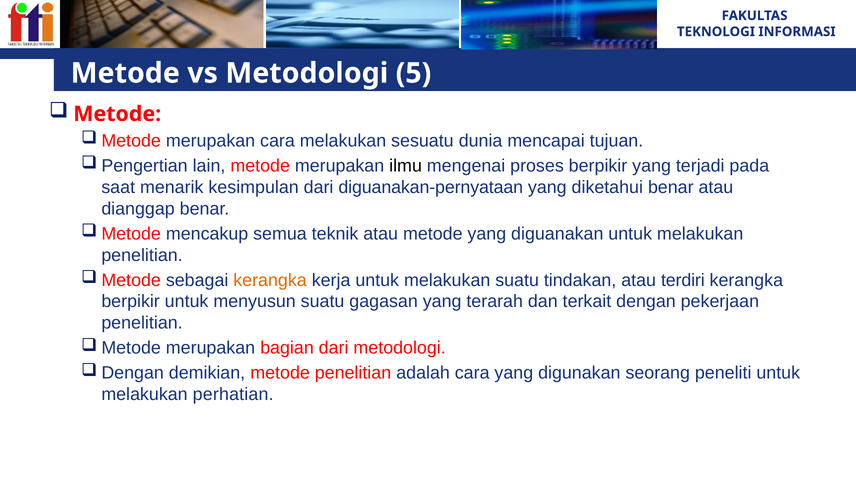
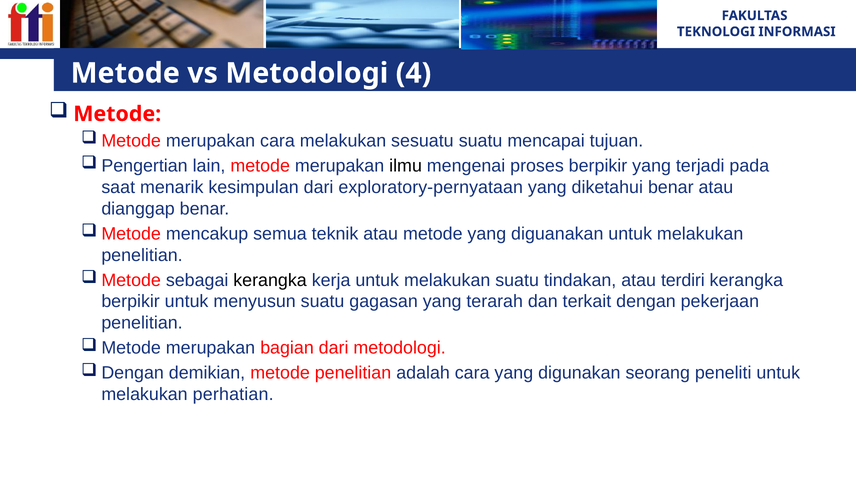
5: 5 -> 4 (413, 73)
sesuatu dunia: dunia -> suatu (481, 141)
diguanakan-pernyataan: diguanakan-pernyataan -> exploratory-pernyataan (431, 187)
kerangka colour: orange -> black (270, 280)
